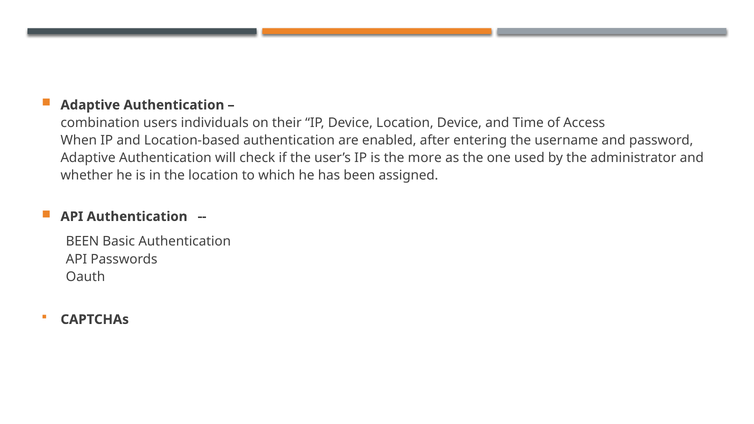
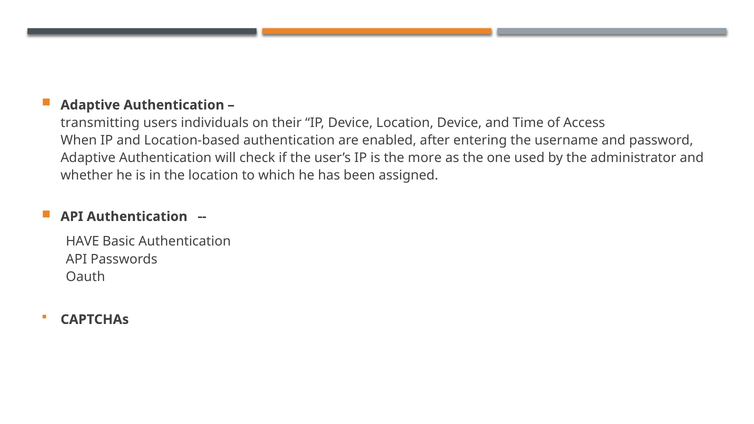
combination: combination -> transmitting (100, 123)
BEEN: BEEN -> HAVE (82, 242)
